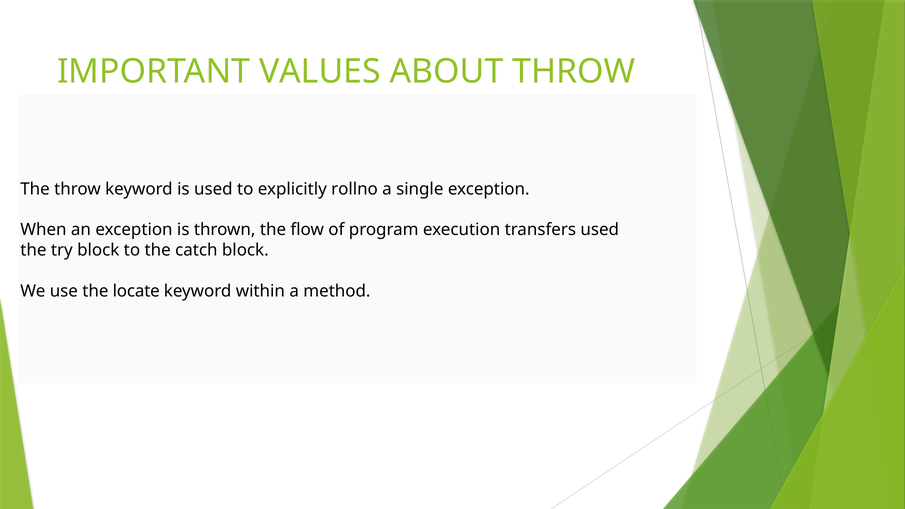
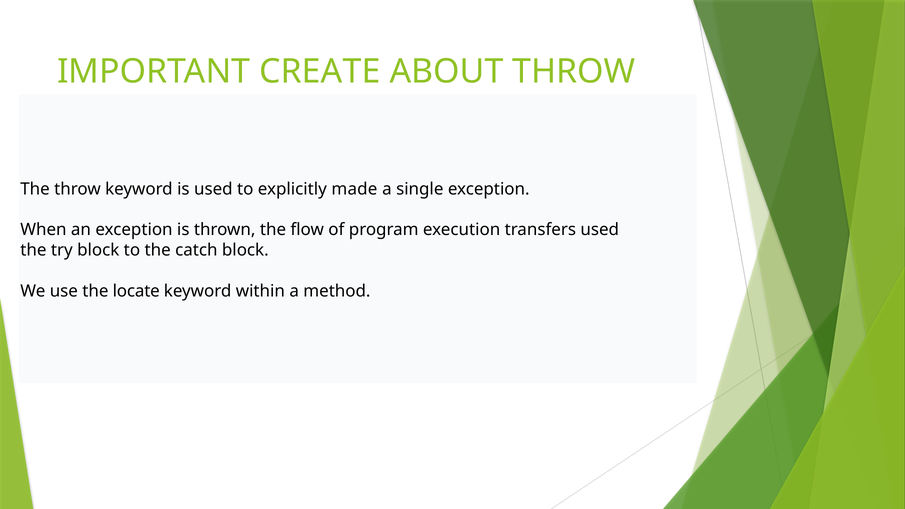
VALUES: VALUES -> CREATE (320, 71)
rollno: rollno -> made (354, 189)
